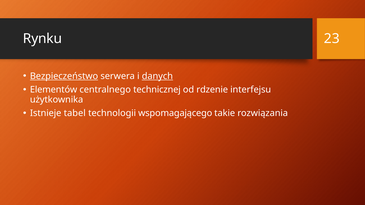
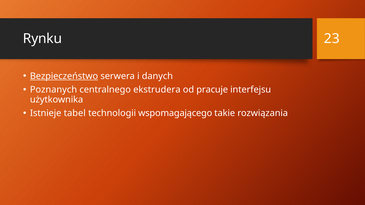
danych underline: present -> none (157, 76)
Elementów: Elementów -> Poznanych (53, 90)
technicznej: technicznej -> ekstrudera (157, 90)
rdzenie: rdzenie -> pracuje (212, 90)
